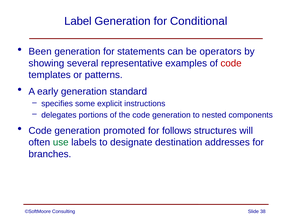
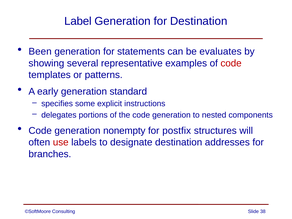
for Conditional: Conditional -> Destination (199, 21)
operators: operators -> evaluates (220, 52)
promoted: promoted -> nonempty (124, 131)
follows: follows -> postfix (177, 131)
use colour: green -> red (61, 142)
